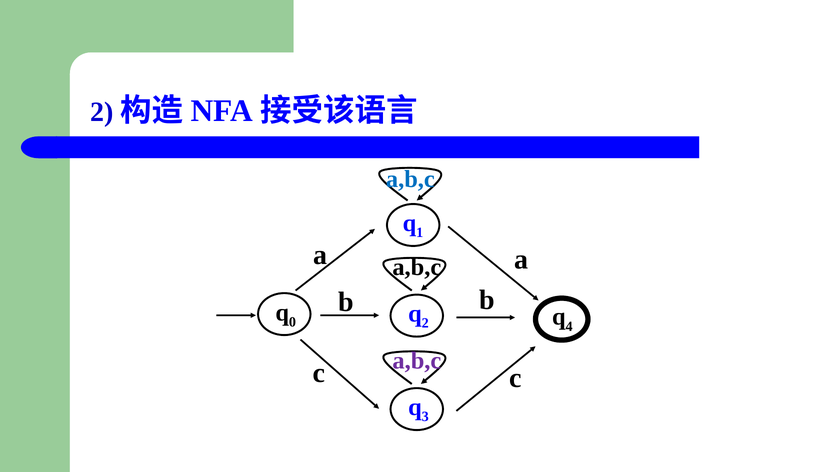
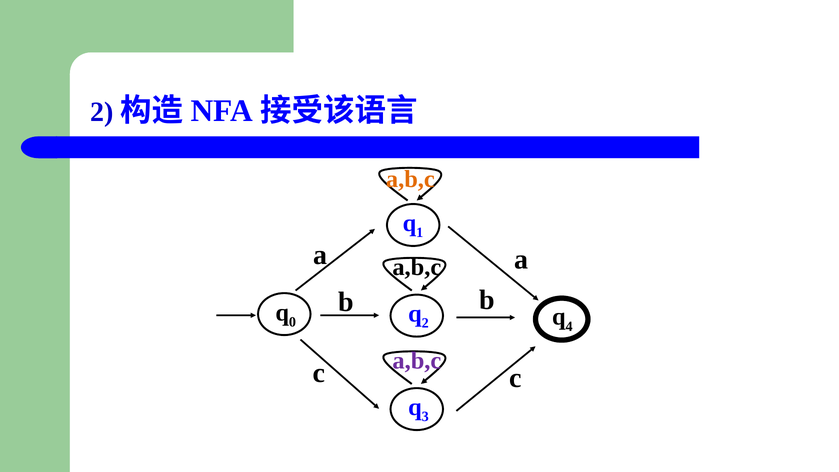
a,b,c colour: blue -> orange (410, 179)
